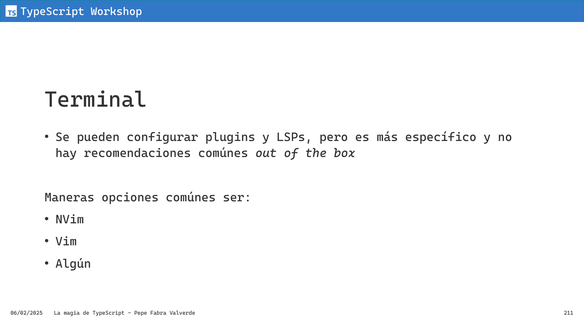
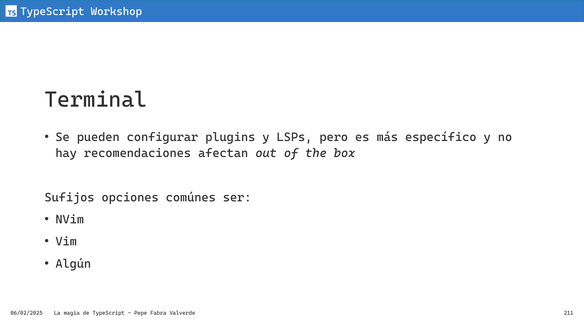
recomendaciones comúnes: comúnes -> afectan (223, 153)
Maneras: Maneras -> Sufijos (69, 198)
